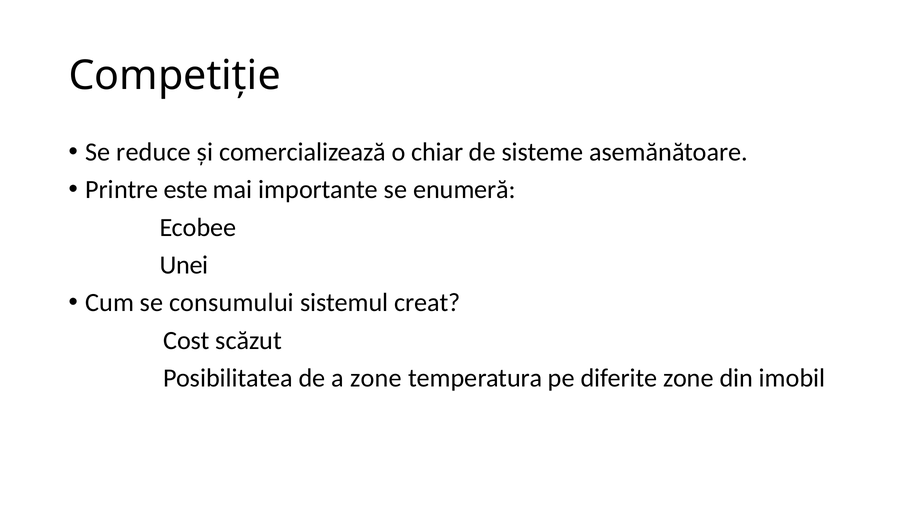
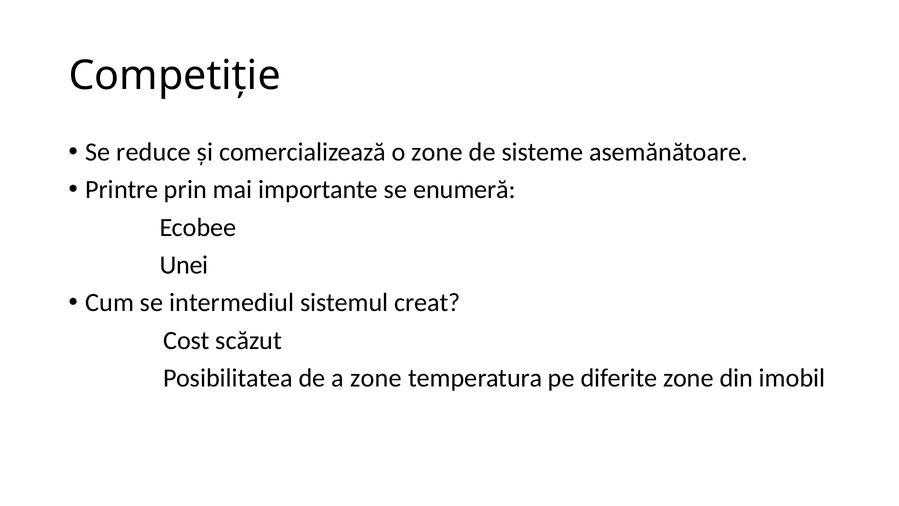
o chiar: chiar -> zone (437, 152)
este: este -> prin (186, 190)
consumului: consumului -> intermediul (232, 303)
